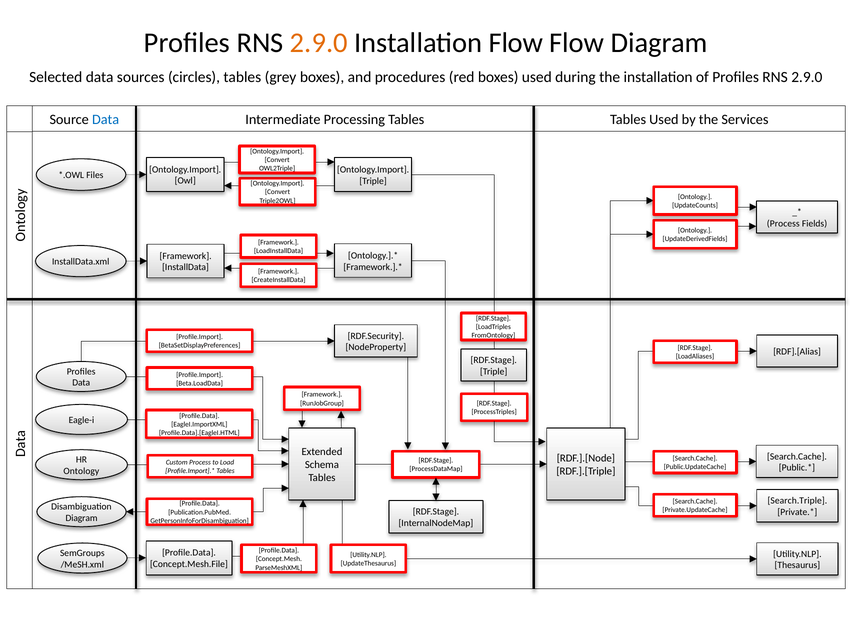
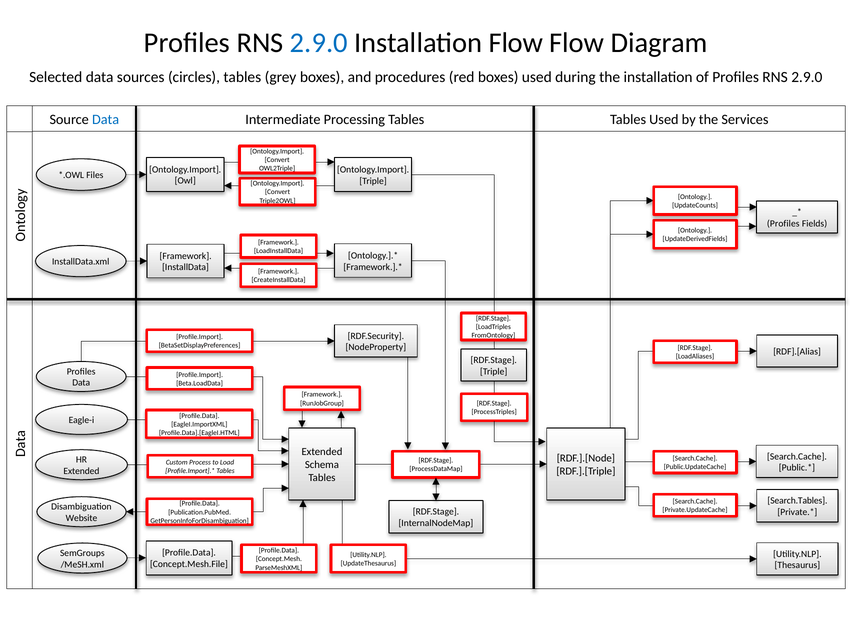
2.9.0 colour: orange -> blue (319, 43)
Process: Process -> Profiles (783, 223)
Ontology: Ontology -> Extended (81, 471)
Search.Triple: Search.Triple -> Search.Tables (797, 501)
Diagram: Diagram -> Website (81, 518)
